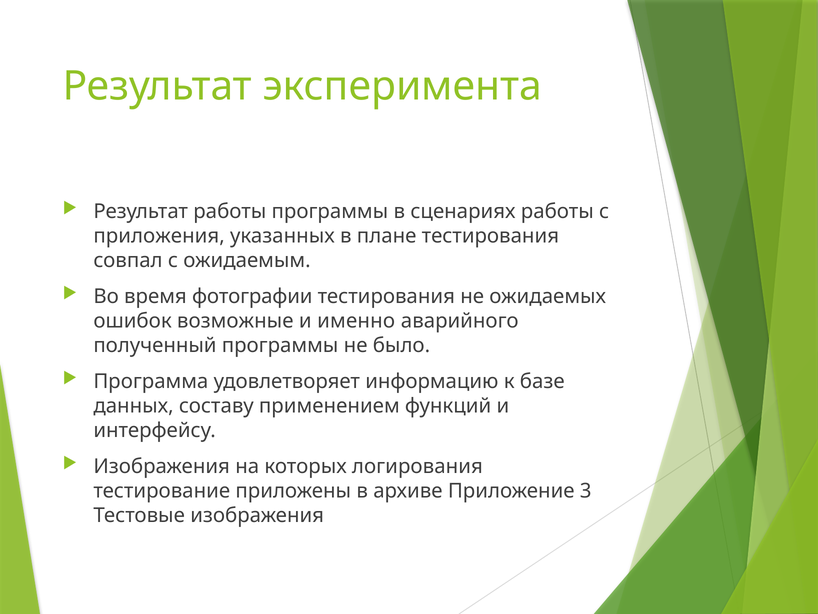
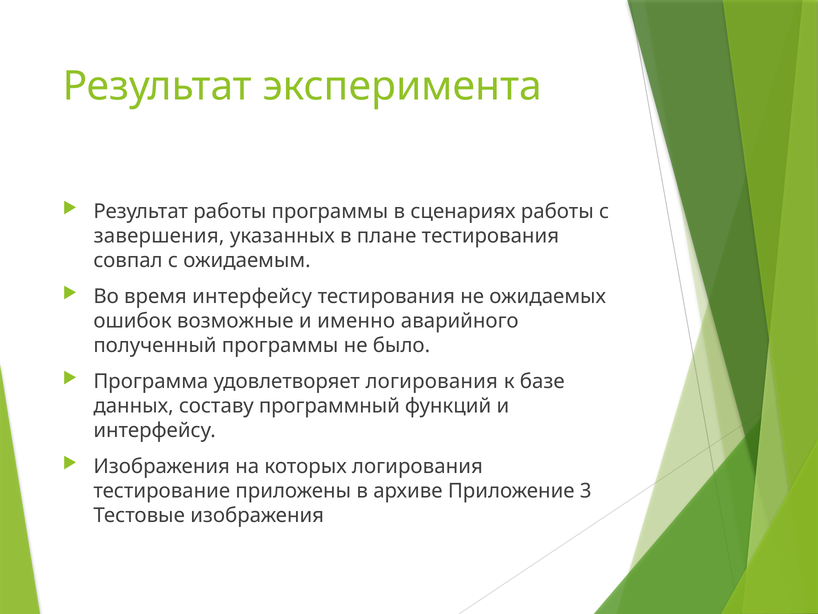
приложения: приложения -> завершения (159, 236)
время фотографии: фотографии -> интерфейсу (252, 296)
удовлетворяет информацию: информацию -> логирования (432, 381)
применением: применением -> программный (329, 406)
